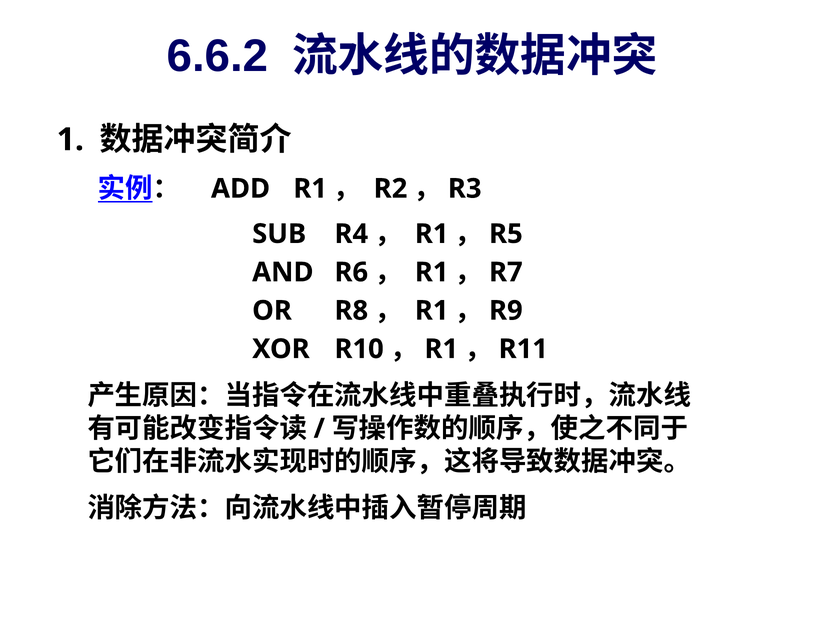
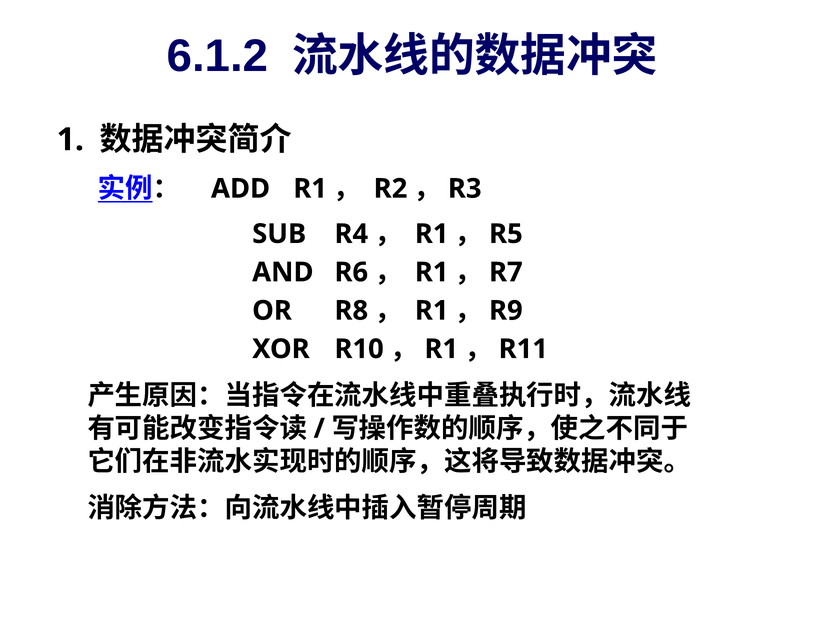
6.6.2: 6.6.2 -> 6.1.2 (218, 56)
